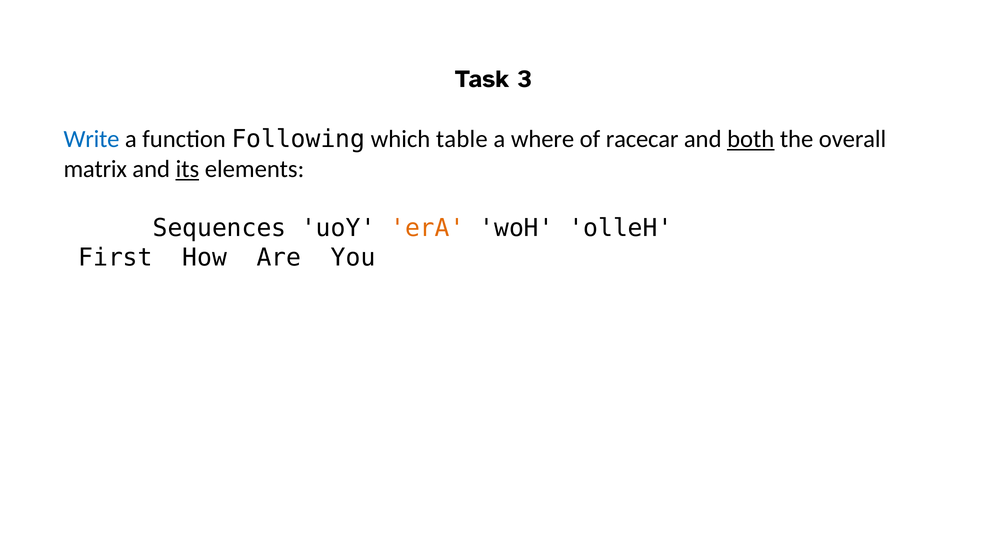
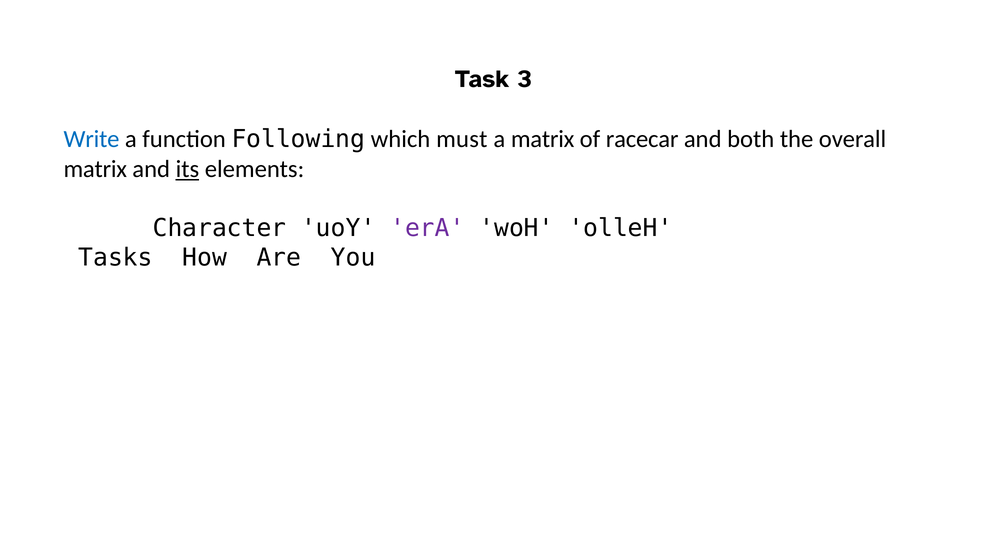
table: table -> must (462, 139)
a where: where -> matrix (543, 139)
both underline: present -> none (751, 139)
Sequences: Sequences -> Character (219, 228)
erA colour: orange -> purple (427, 228)
First: First -> Tasks (116, 258)
